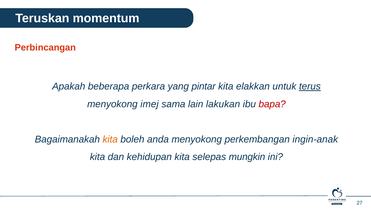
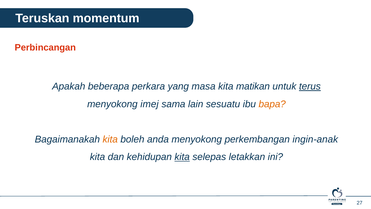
pintar: pintar -> masa (204, 86)
elakkan: elakkan -> matikan (253, 86)
lakukan: lakukan -> sesuatu (223, 104)
bapa colour: red -> orange (272, 104)
kita underline: none -> present (182, 157)
mungkin: mungkin -> letakkan (247, 157)
